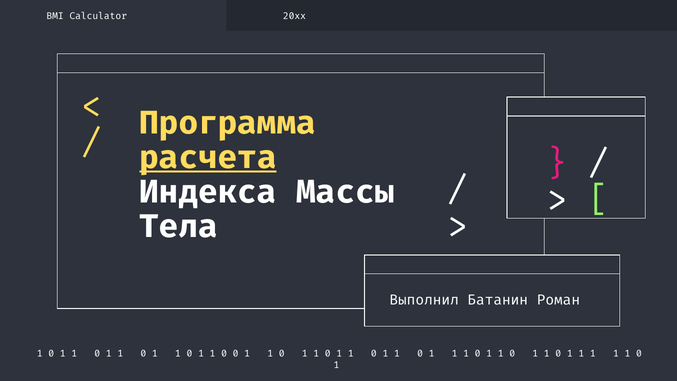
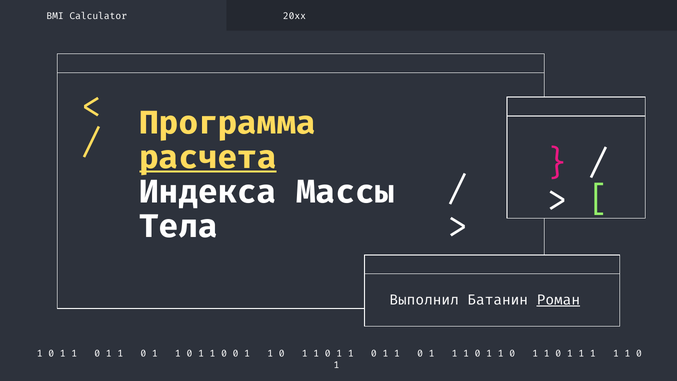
Роман underline: none -> present (558, 300)
